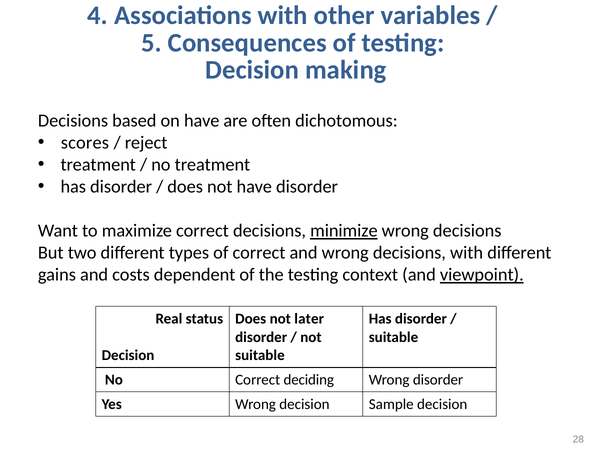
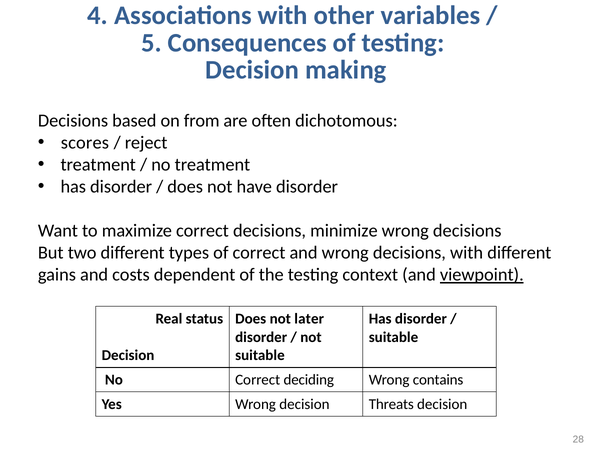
on have: have -> from (202, 121)
minimize underline: present -> none (344, 231)
Wrong disorder: disorder -> contains (438, 380)
Sample: Sample -> Threats (391, 404)
